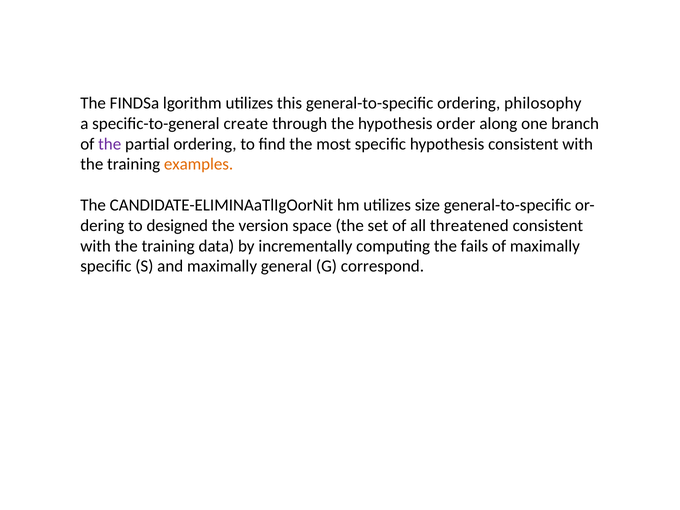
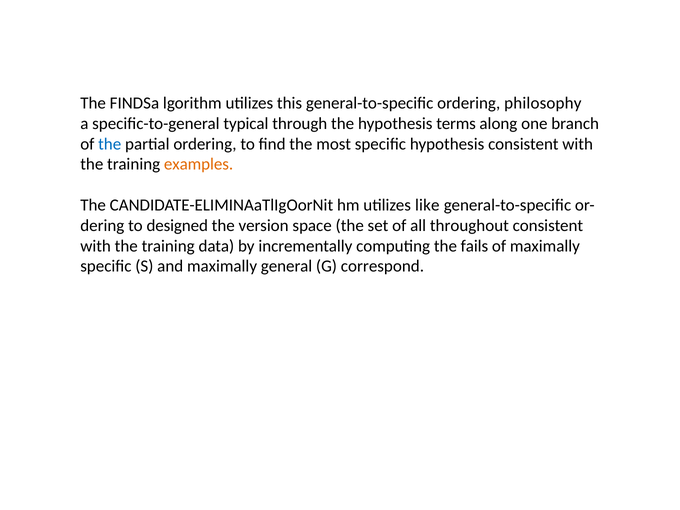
create: create -> typical (246, 124)
order: order -> terms (456, 124)
the colour: purple -> blue (110, 144)
size: size -> like (427, 205)
threatened: threatened -> throughout (469, 226)
